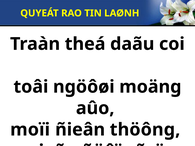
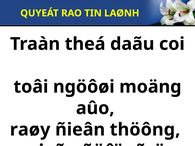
moïi: moïi -> raøy (30, 130)
